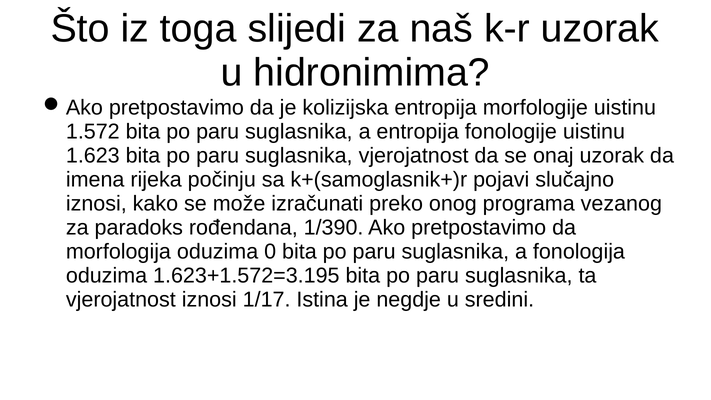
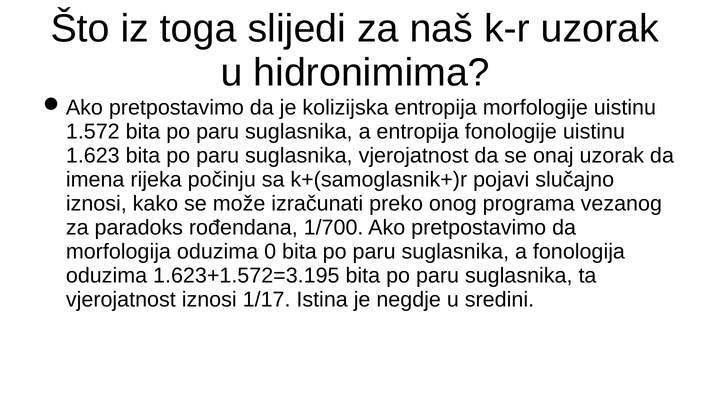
1/390: 1/390 -> 1/700 (334, 228)
